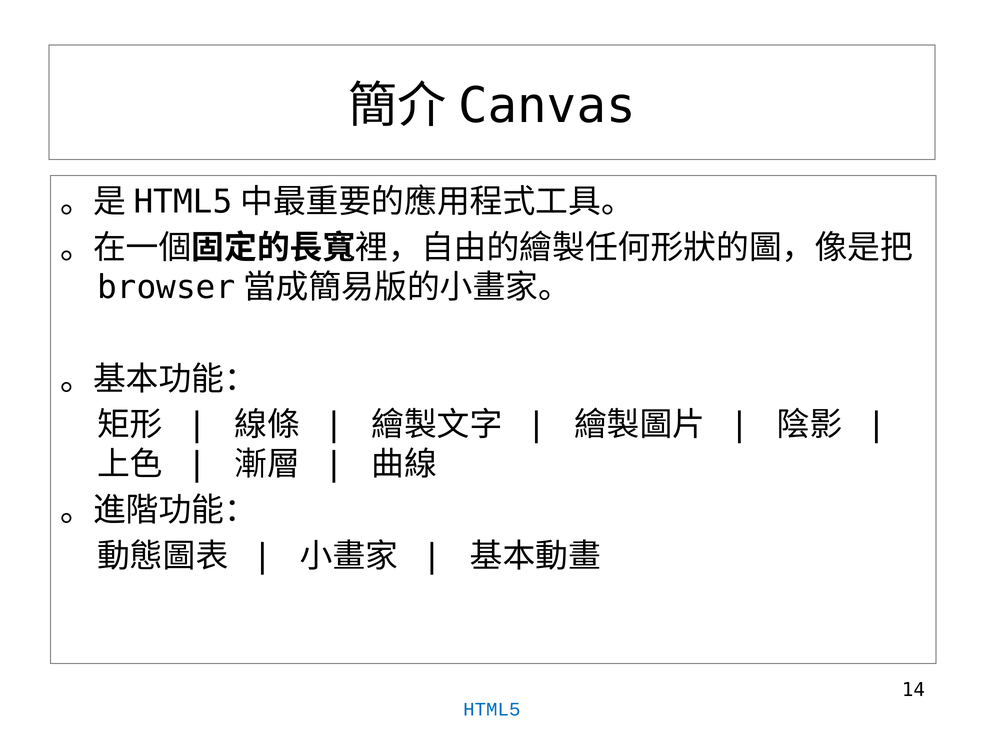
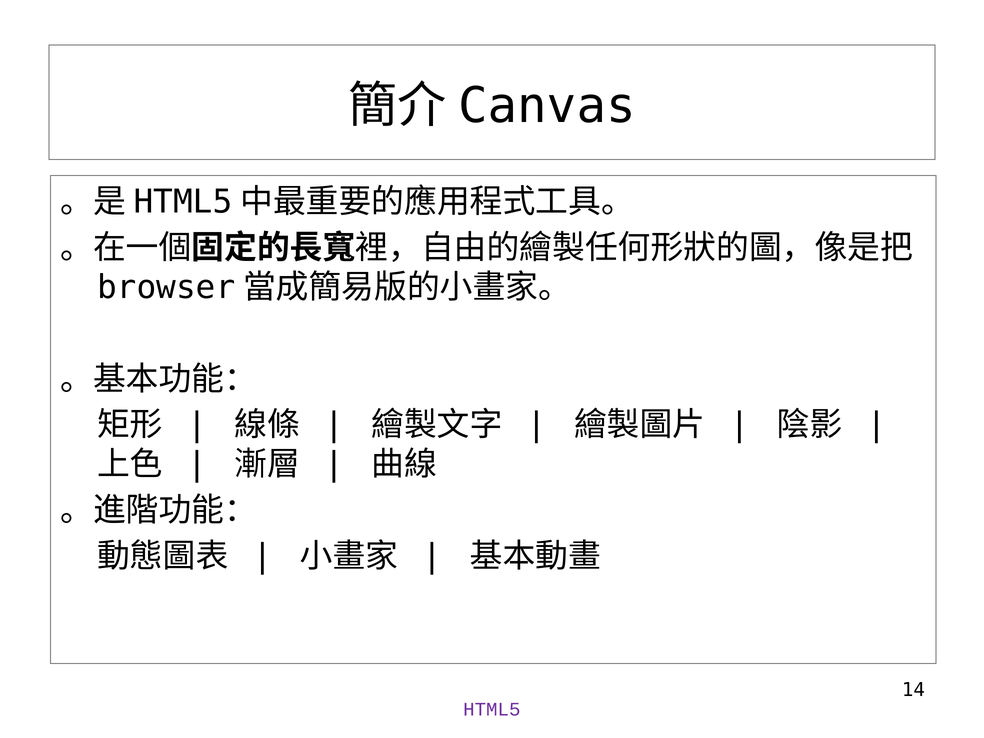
HTML5 colour: blue -> purple (492, 709)
